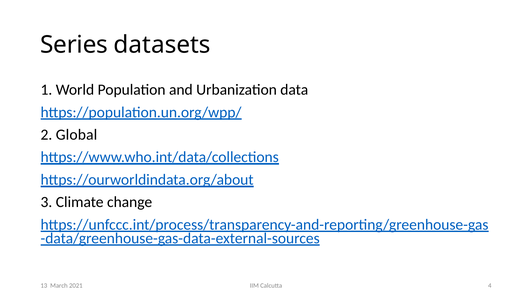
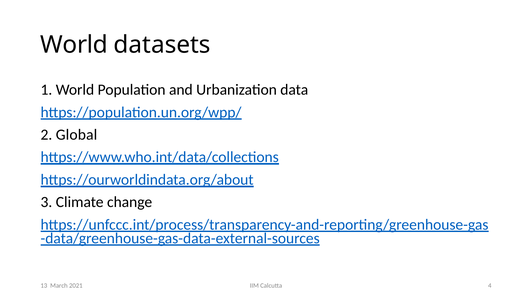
Series: Series -> World (74, 45)
